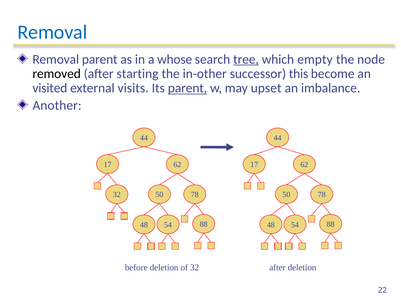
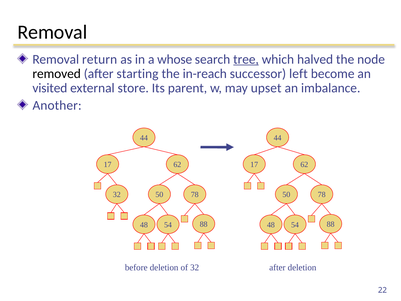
Removal colour: blue -> black (52, 32)
Removal parent: parent -> return (100, 59)
empty: empty -> halved (315, 59)
in-other: in-other -> in-reach (205, 74)
this: this -> left (298, 74)
visits: visits -> store (133, 88)
parent underline: present -> none (188, 88)
